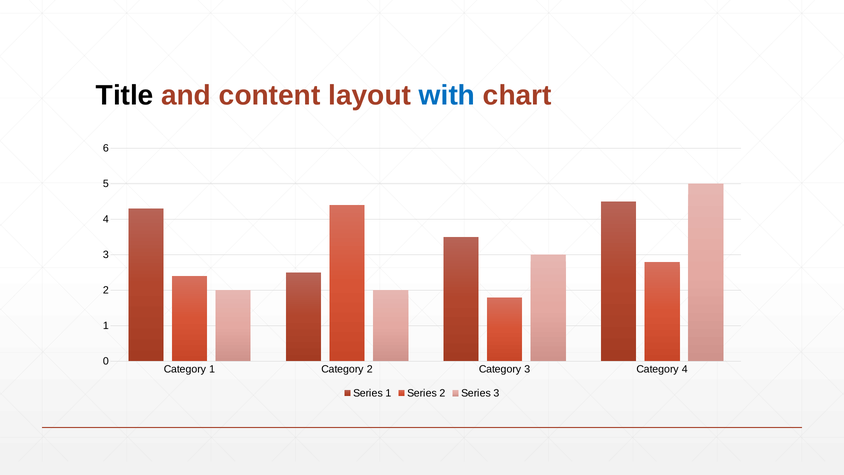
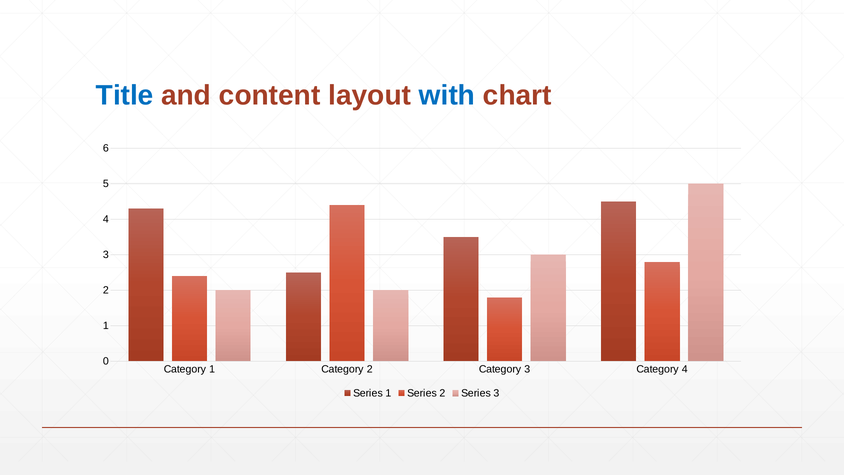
Title colour: black -> blue (125, 95)
